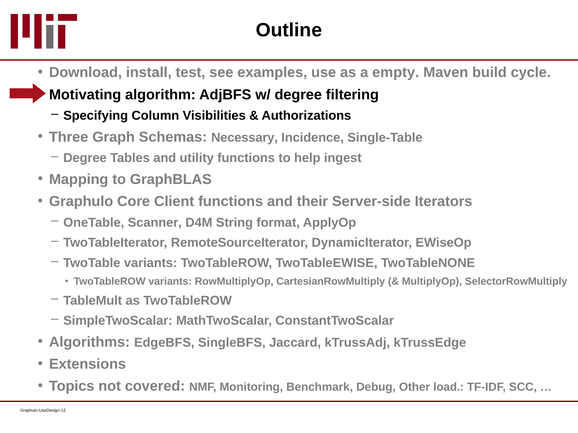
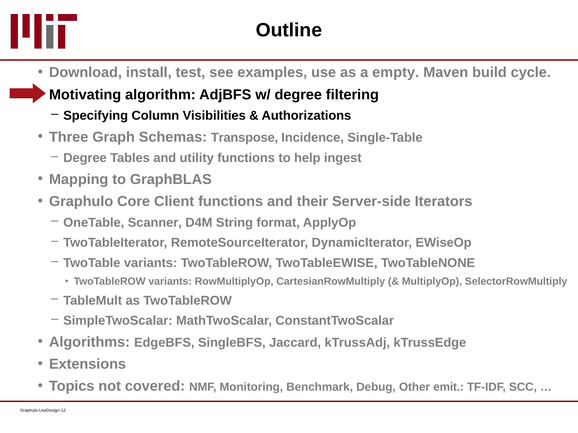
Necessary: Necessary -> Transpose (245, 138)
load: load -> emit (449, 388)
